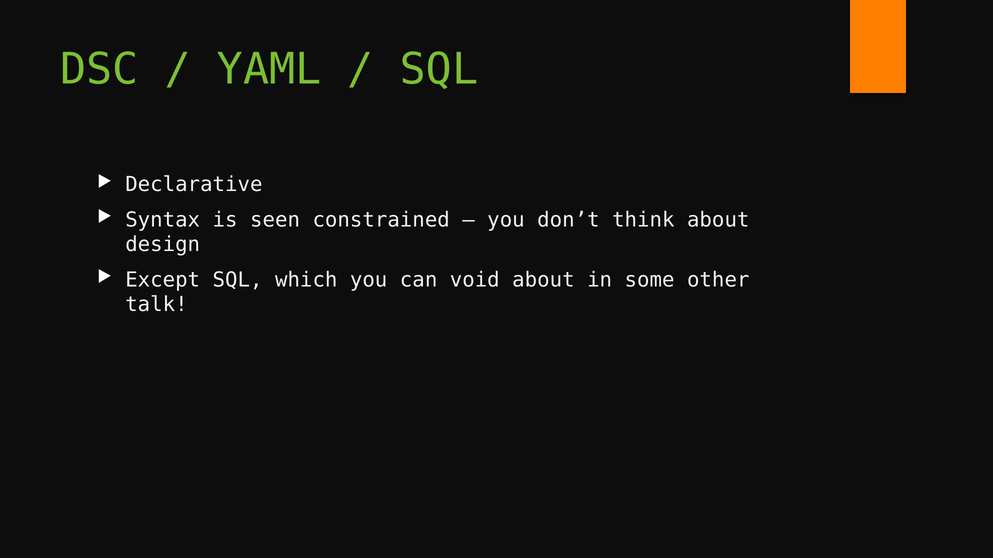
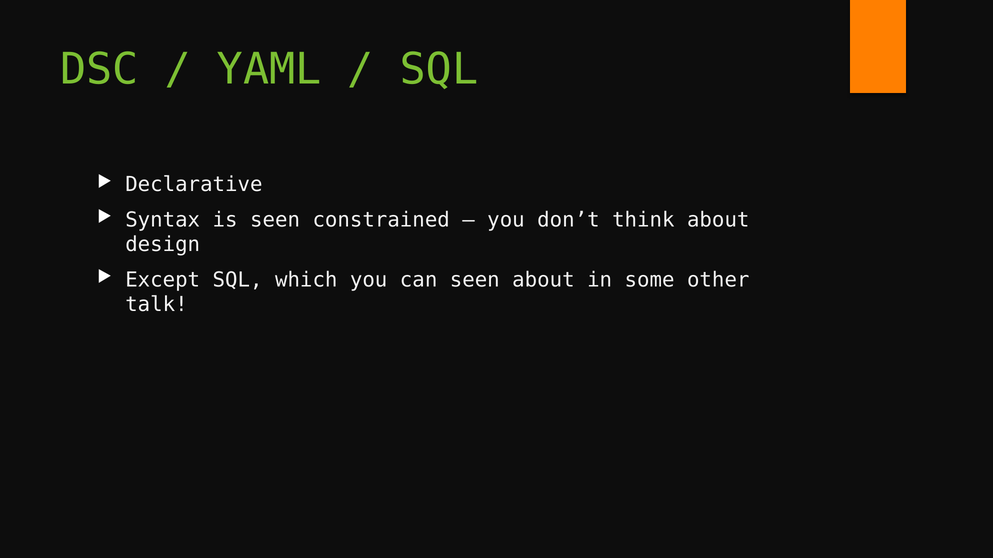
can void: void -> seen (475, 280)
